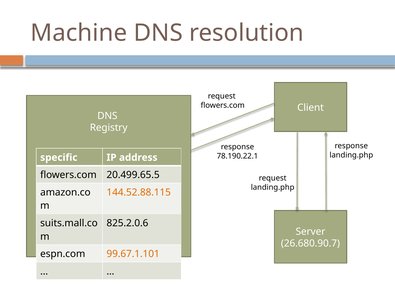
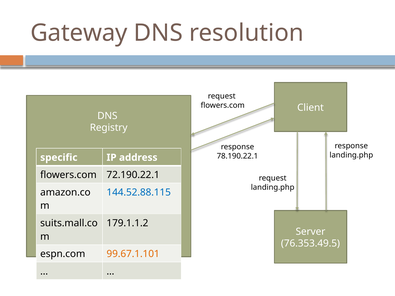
Machine: Machine -> Gateway (79, 33)
20.499.65.5: 20.499.65.5 -> 72.190.22.1 (133, 175)
144.52.88.115 colour: orange -> blue (139, 192)
825.2.0.6: 825.2.0.6 -> 179.1.1.2 (127, 223)
26.680.90.7: 26.680.90.7 -> 76.353.49.5 (310, 244)
